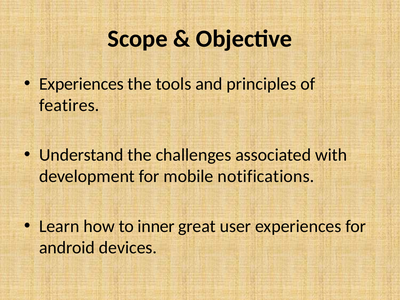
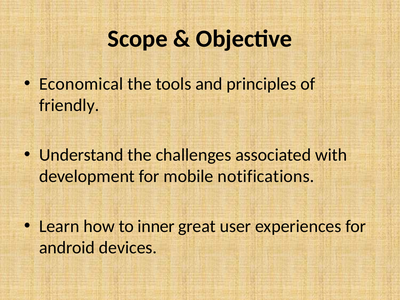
Experiences: Experiences -> Economical (81, 84)
featires: featires -> friendly (69, 105)
